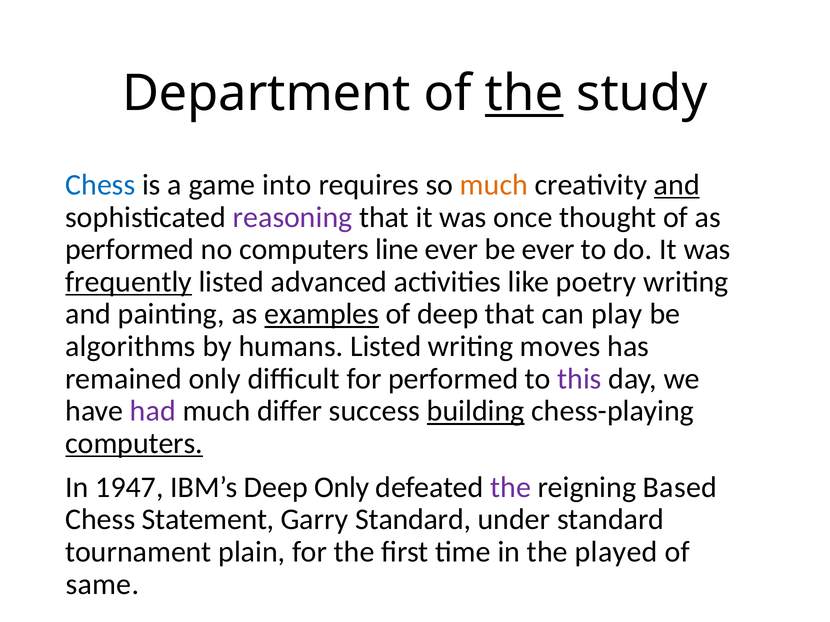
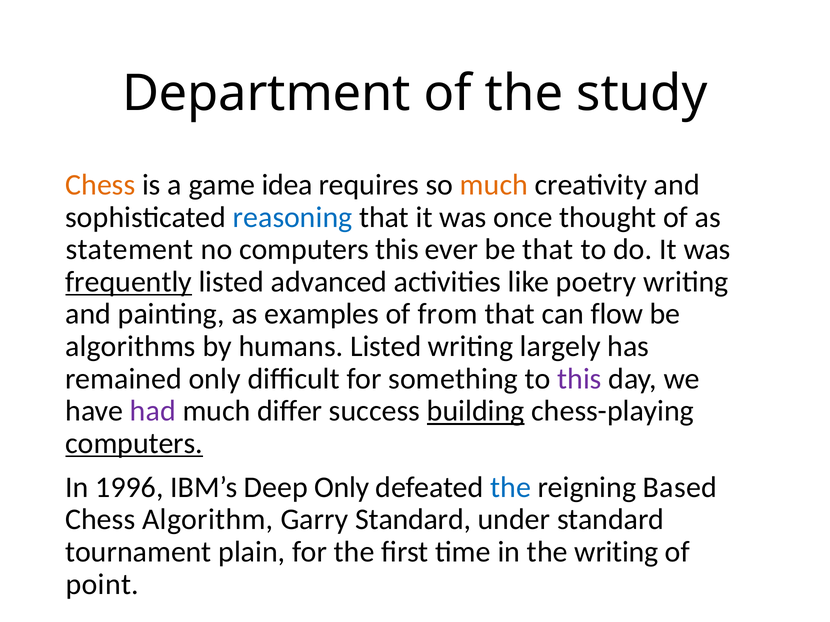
the underline: present -> none (524, 94)
Chess colour: blue -> orange (100, 185)
into: into -> idea (287, 185)
and underline: present -> none (677, 185)
reasoning colour: purple -> blue (293, 217)
performed: performed -> statement (130, 250)
computers line: line -> this (397, 250)
be ever: ever -> that (548, 250)
examples underline: present -> none (322, 314)
of deep: deep -> from (448, 314)
play: play -> flow (617, 314)
moves: moves -> largely (560, 347)
for performed: performed -> something (453, 379)
1947: 1947 -> 1996 (129, 488)
the colour: purple -> blue (511, 488)
Statement: Statement -> Algorithm (208, 520)
the played: played -> writing (616, 552)
same: same -> point (102, 585)
